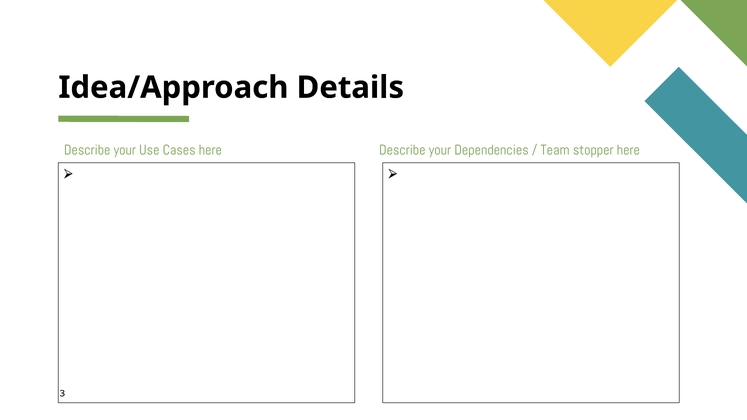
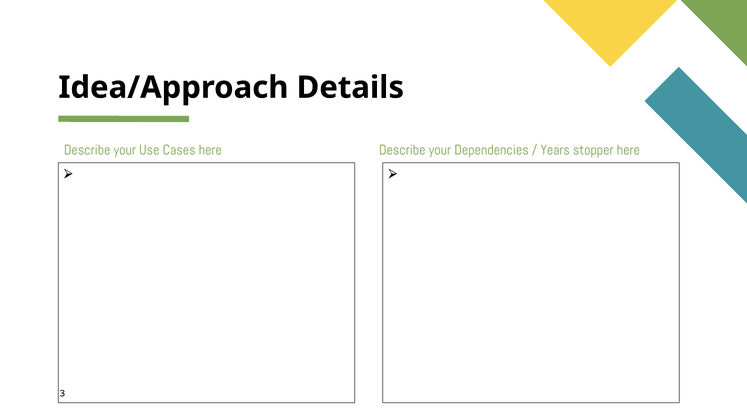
Team: Team -> Years (555, 150)
